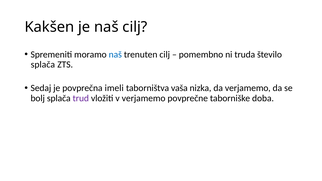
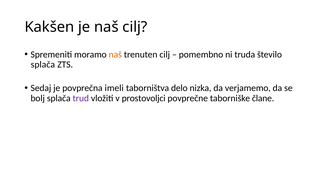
naš colour: blue -> orange (115, 54)
vaša: vaša -> delo (179, 88)
v verjamemo: verjamemo -> prostovoljci (144, 98)
doba: doba -> člane (263, 98)
